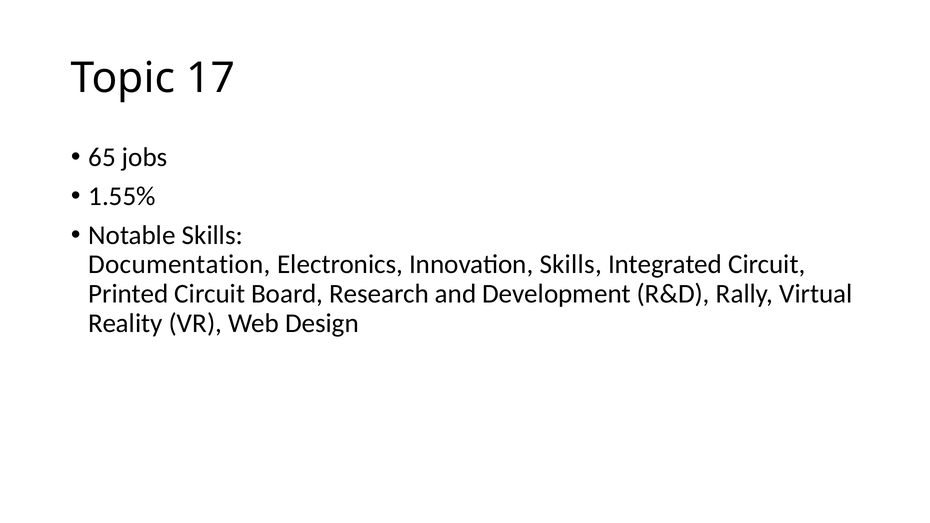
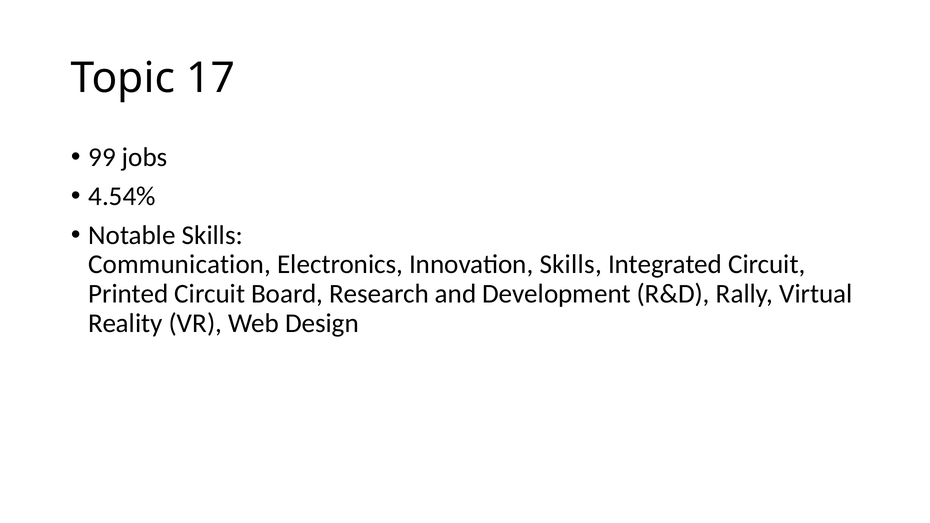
65: 65 -> 99 (102, 157)
1.55%: 1.55% -> 4.54% (122, 196)
Documentation: Documentation -> Communication (180, 265)
